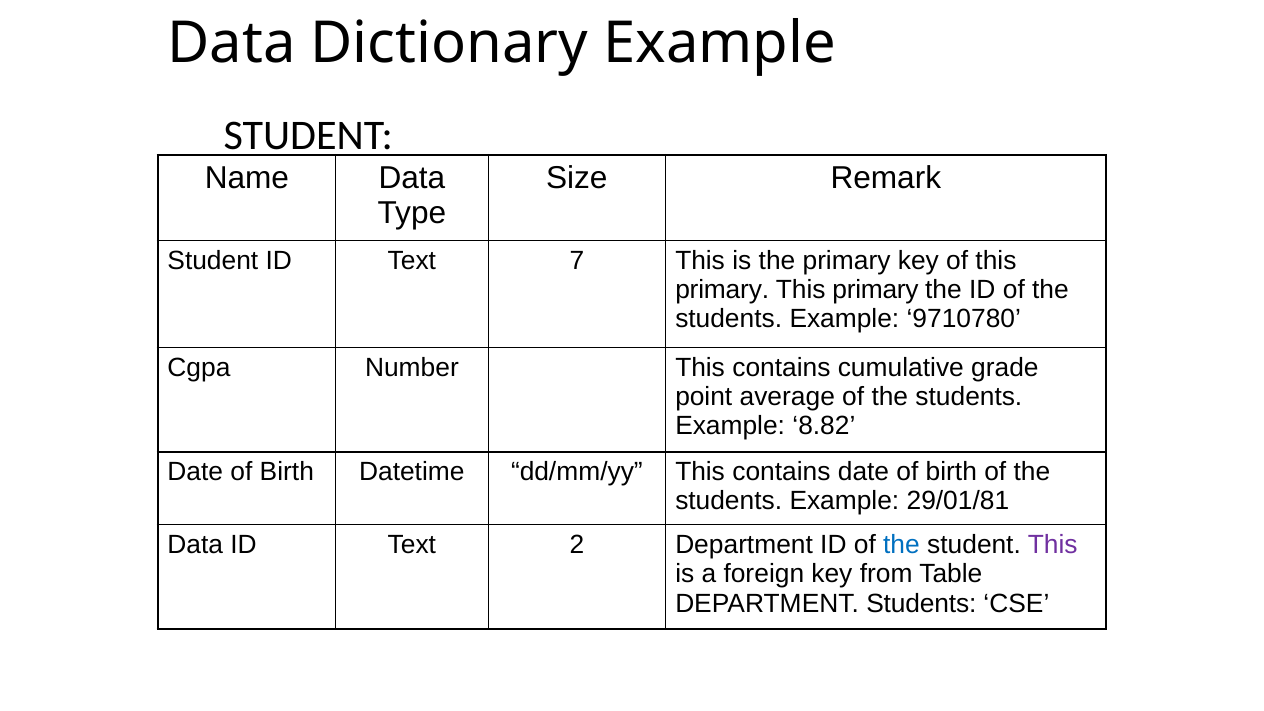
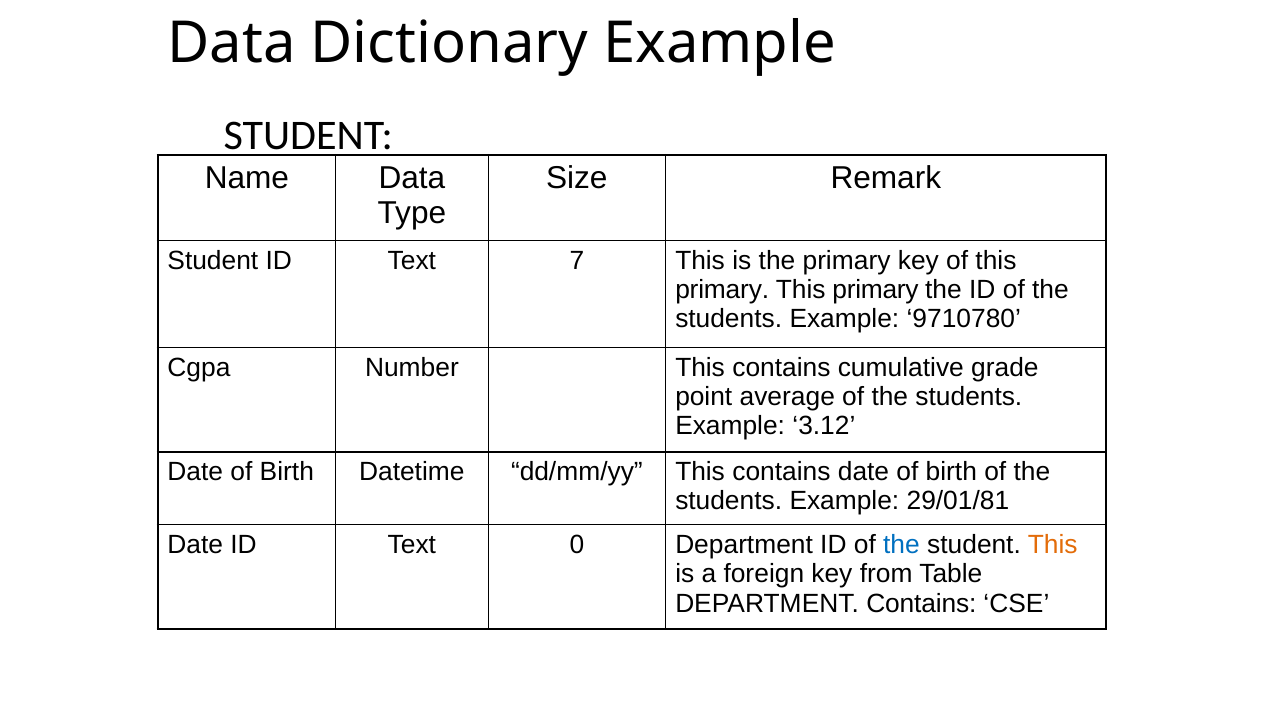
8.82: 8.82 -> 3.12 (824, 426)
Data: Data -> Date (195, 545)
2: 2 -> 0 (577, 545)
This colour: purple -> orange (1053, 545)
DEPARTMENT Students: Students -> Contains (921, 603)
